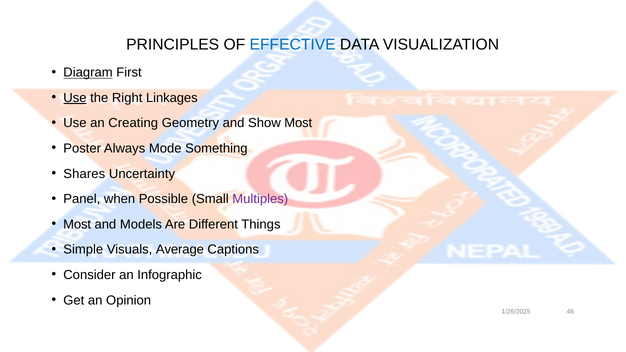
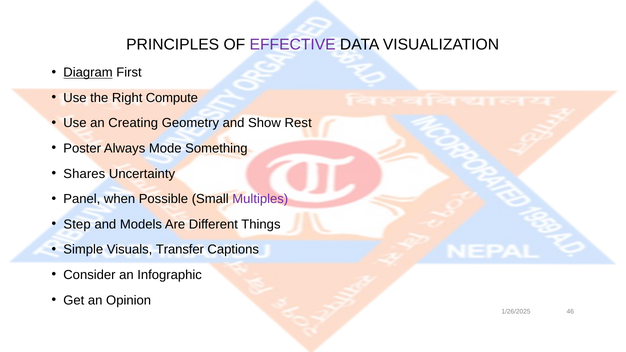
EFFECTIVE colour: blue -> purple (293, 45)
Use underline: present -> none (75, 98)
Linkages: Linkages -> Compute (172, 98)
Show Most: Most -> Rest (298, 123)
Most: Most -> Step (77, 224)
Average: Average -> Transfer (180, 250)
